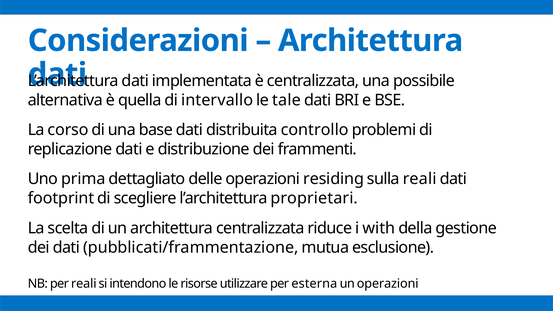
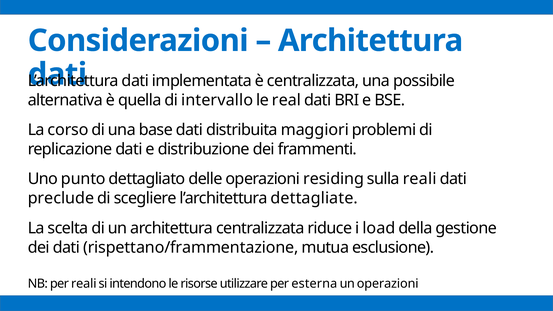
tale: tale -> real (287, 100)
controllo: controllo -> maggiori (315, 130)
prima: prima -> punto (83, 179)
footprint: footprint -> preclude (61, 198)
proprietari: proprietari -> dettagliate (314, 198)
with: with -> load (379, 228)
pubblicati/frammentazione: pubblicati/frammentazione -> rispettano/frammentazione (191, 247)
